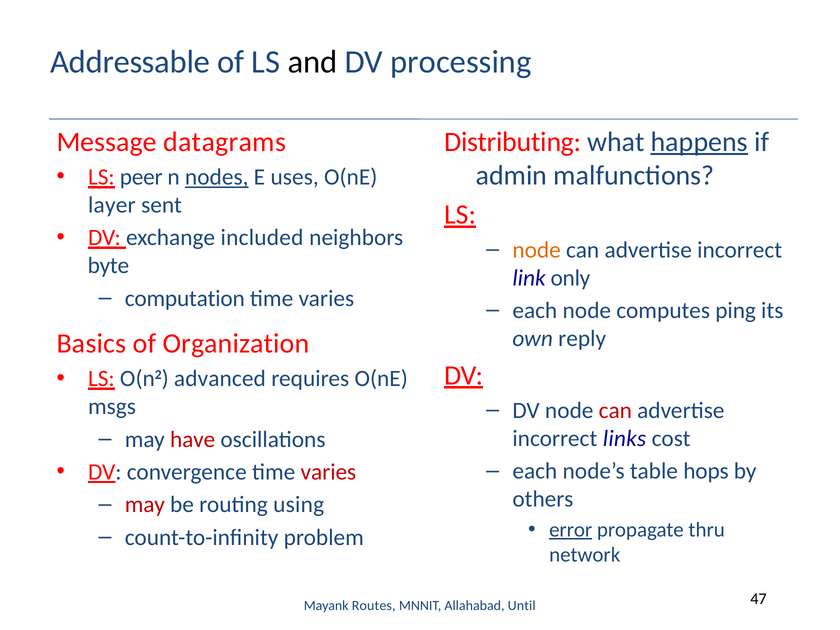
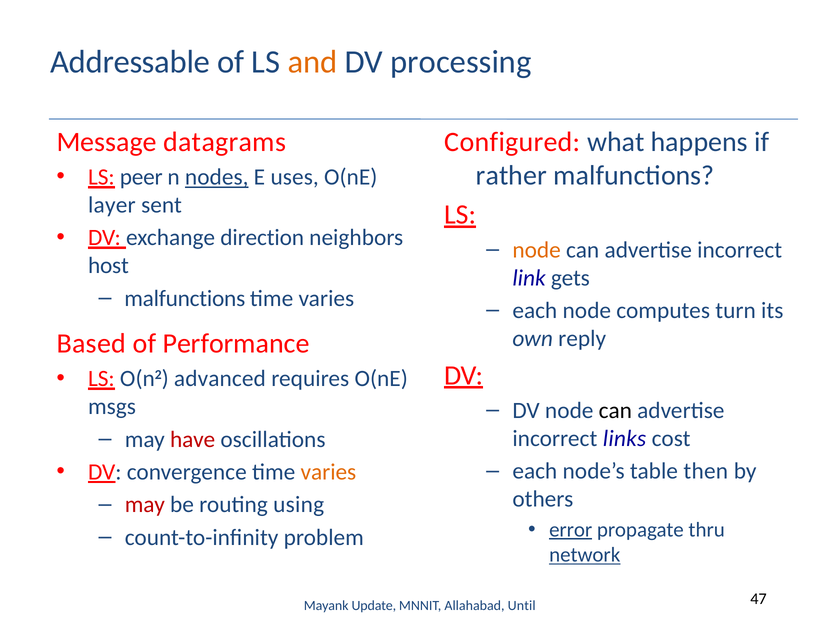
and colour: black -> orange (312, 62)
Distributing: Distributing -> Configured (512, 142)
happens underline: present -> none (699, 142)
admin: admin -> rather (511, 176)
included: included -> direction (262, 238)
byte: byte -> host (108, 266)
only: only -> gets (570, 278)
computation: computation -> malfunctions (185, 298)
ping: ping -> turn (736, 311)
Basics: Basics -> Based (91, 344)
Organization: Organization -> Performance (236, 344)
can colour: red -> black (615, 410)
hops: hops -> then (706, 471)
varies colour: red -> orange (328, 472)
network underline: none -> present (585, 555)
Routes: Routes -> Update (374, 606)
